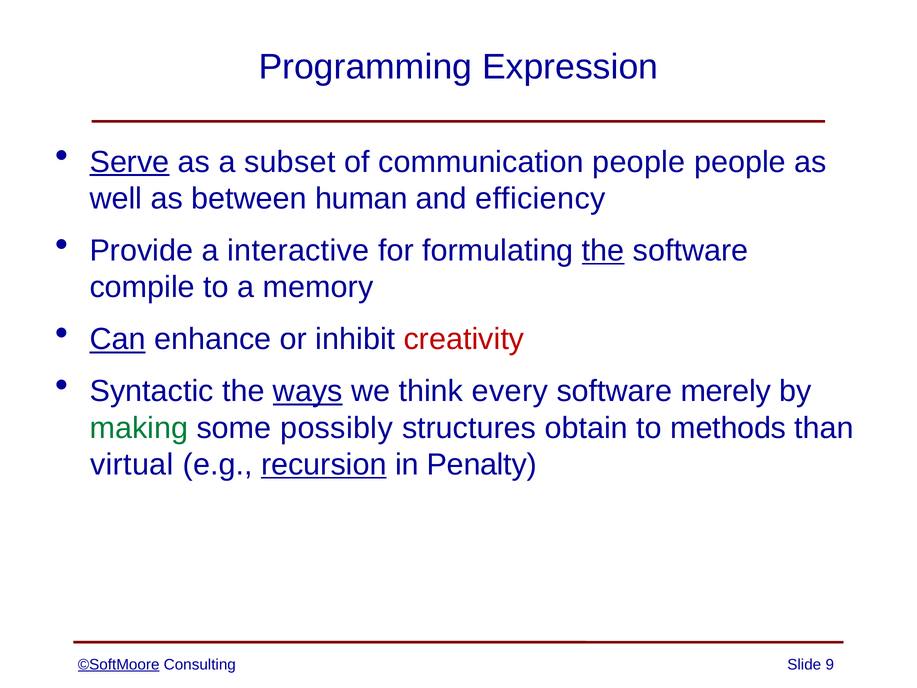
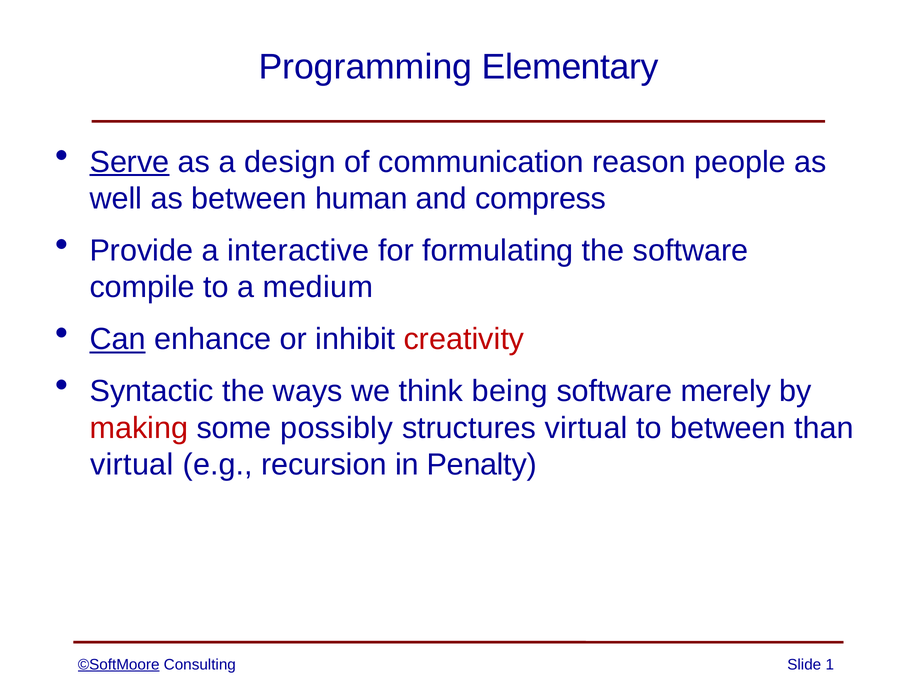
Expression: Expression -> Elementary (570, 67)
subset: subset -> design (290, 162)
communication people: people -> reason (639, 162)
efficiency: efficiency -> compress (541, 199)
the underline: present -> none (603, 250)
memory: memory -> medium (318, 287)
ways underline: present -> none (308, 391)
every: every -> being (510, 391)
making colour: green -> red (139, 428)
structures obtain: obtain -> virtual (586, 428)
to methods: methods -> between (728, 428)
recursion underline: present -> none (324, 464)
9: 9 -> 1 (830, 664)
